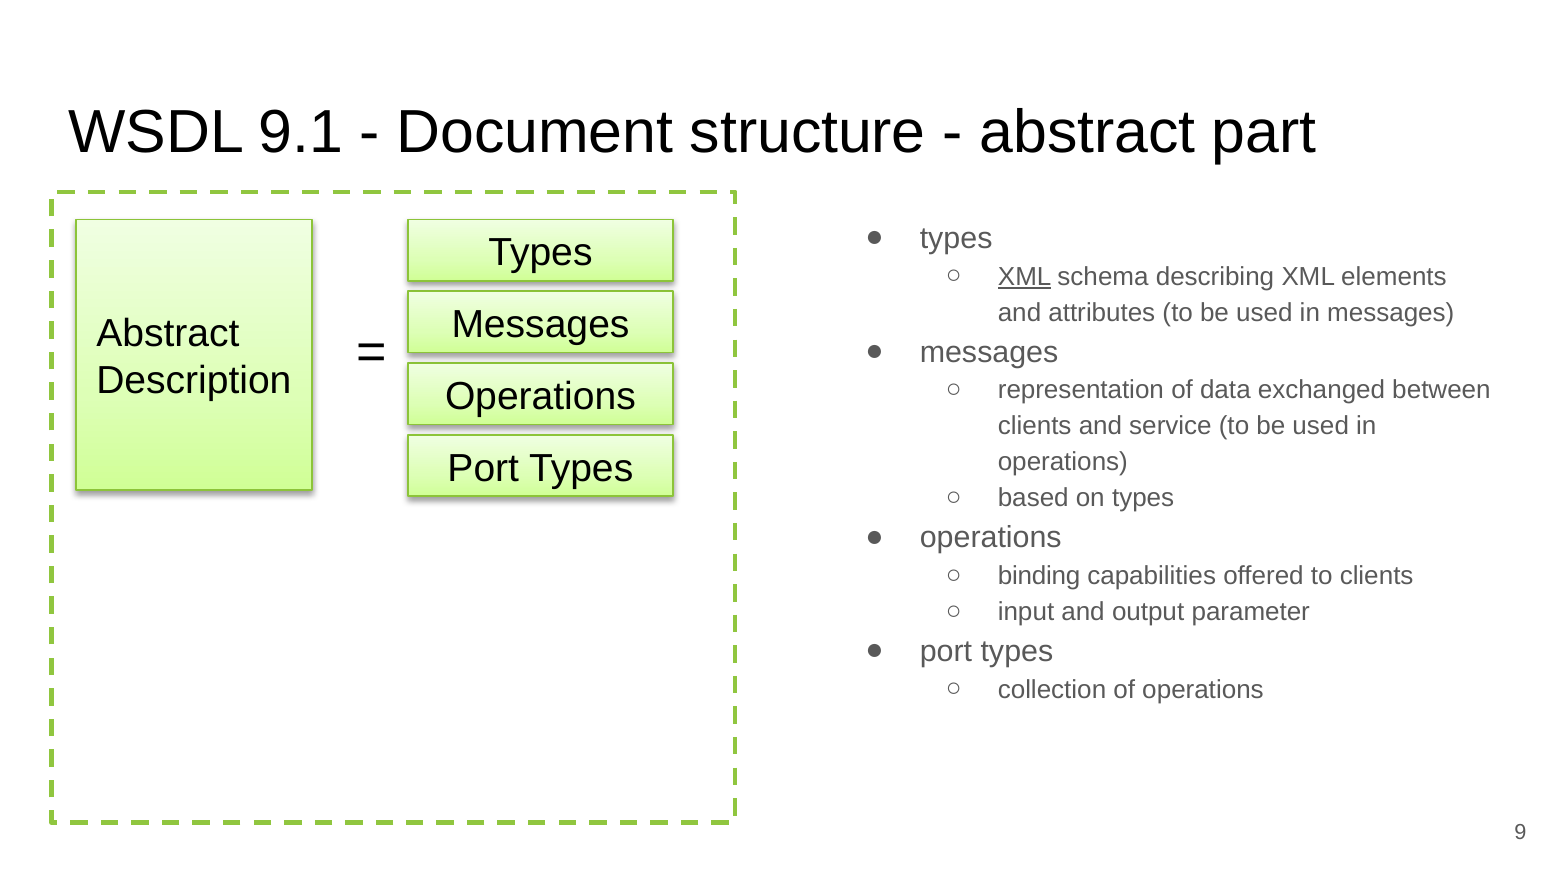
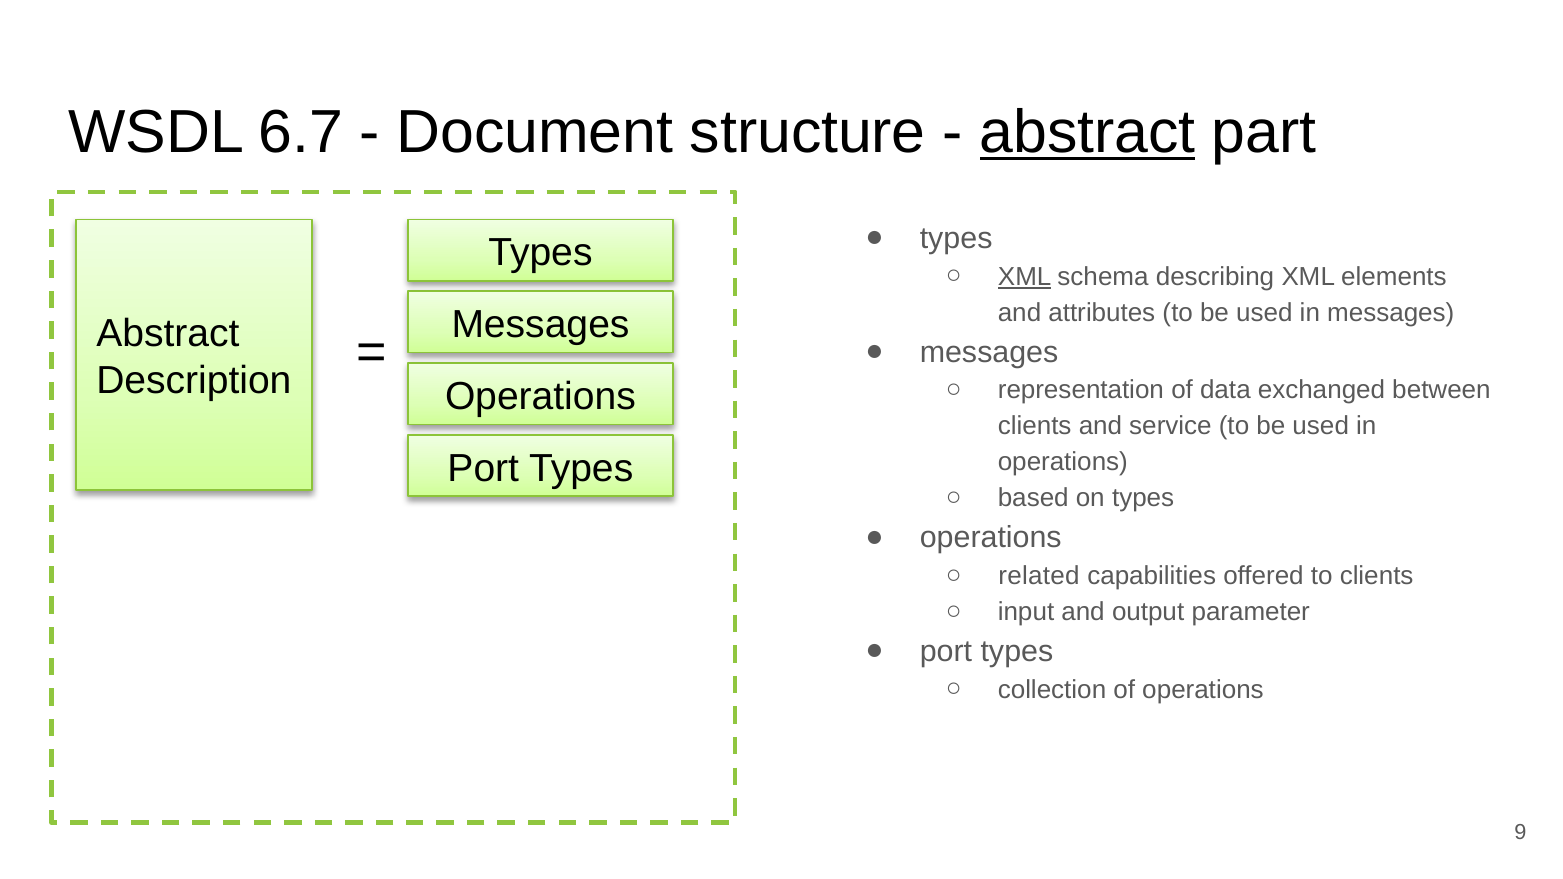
9.1: 9.1 -> 6.7 (301, 132)
abstract underline: none -> present (1087, 132)
binding: binding -> related (1039, 576)
